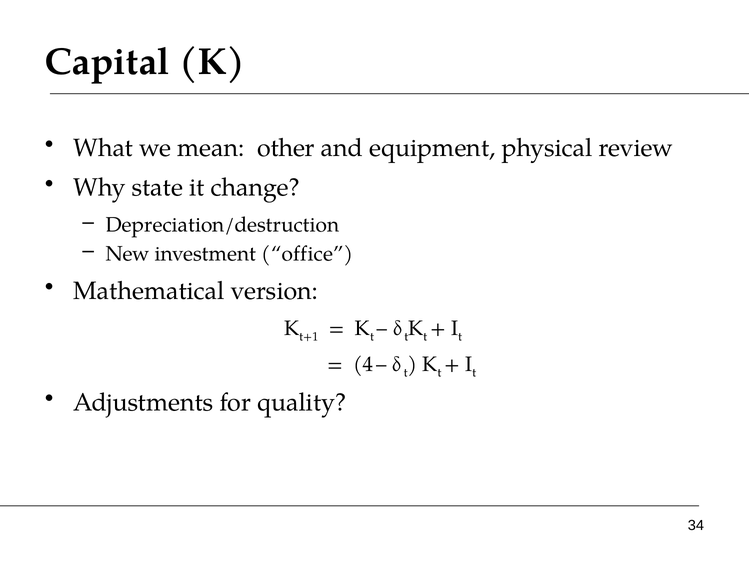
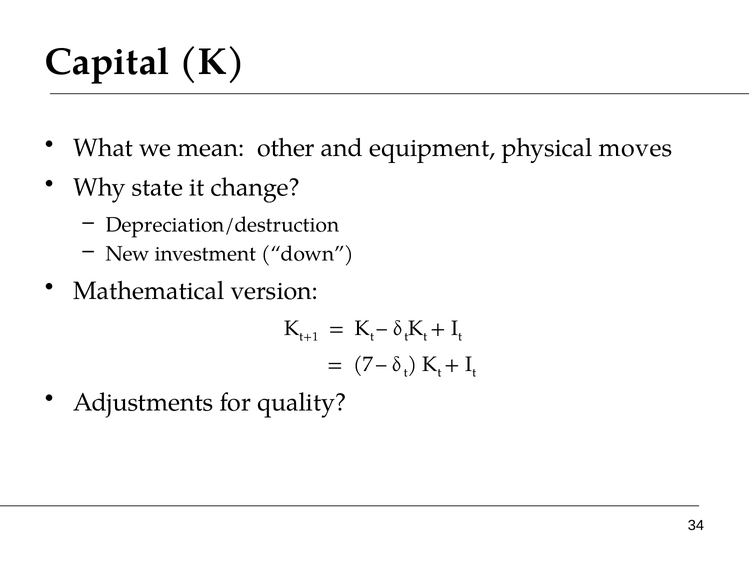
review: review -> moves (636, 148)
office: office -> down (308, 254)
4: 4 -> 7 (363, 364)
